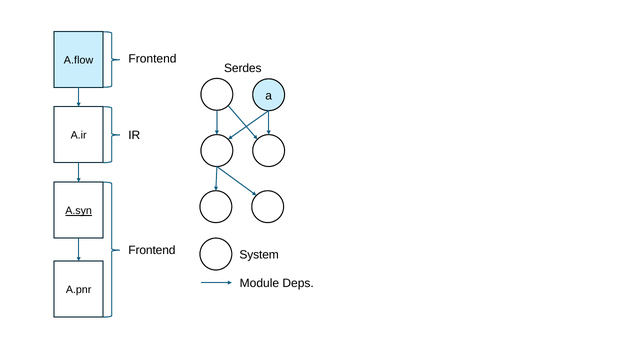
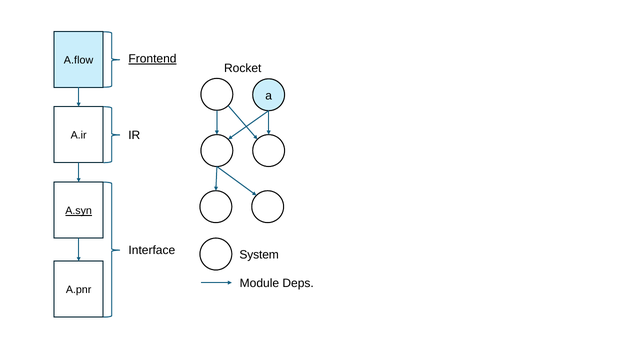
Frontend underline: none -> present (152, 59)
Serdes: Serdes -> Rocket (243, 68)
Frontend: Frontend -> Interface (152, 250)
